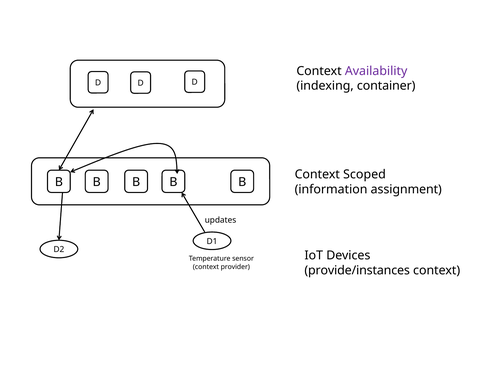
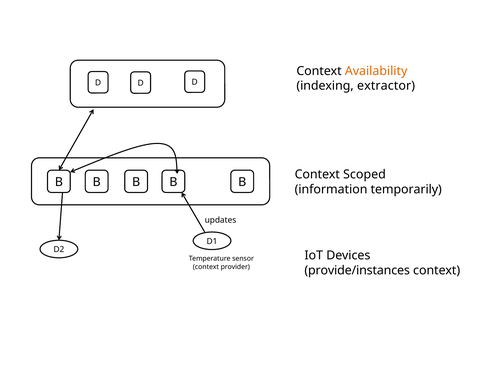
Availability colour: purple -> orange (376, 71)
container: container -> extractor (386, 86)
assignment: assignment -> temporarily (406, 189)
